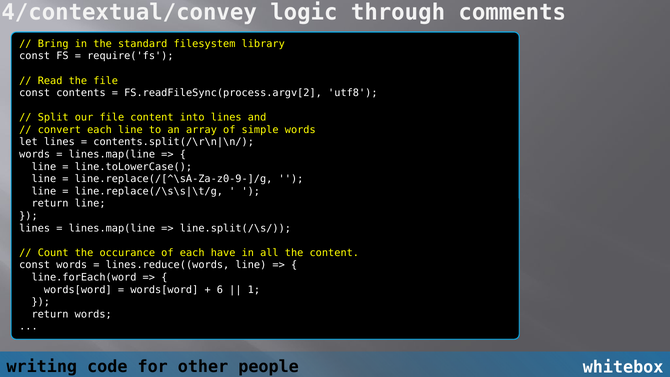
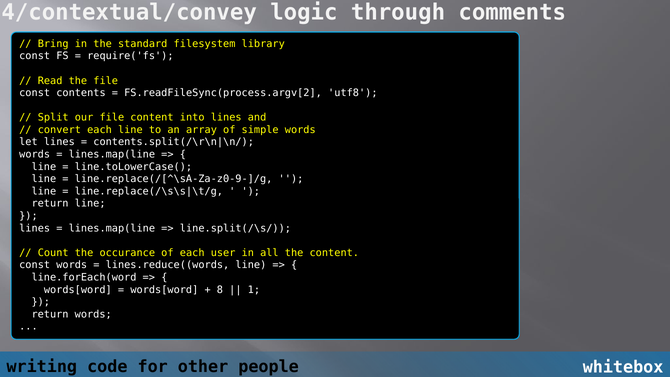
have: have -> user (223, 253)
6: 6 -> 8 (220, 290)
